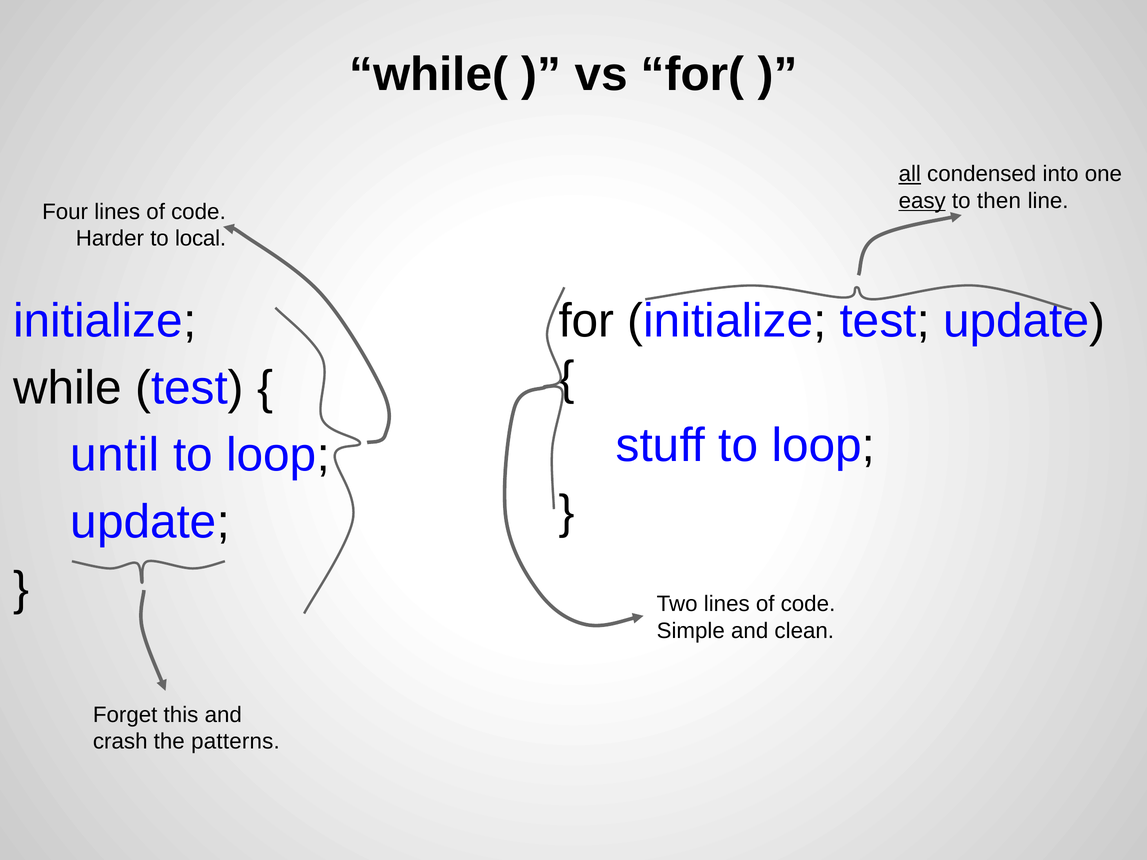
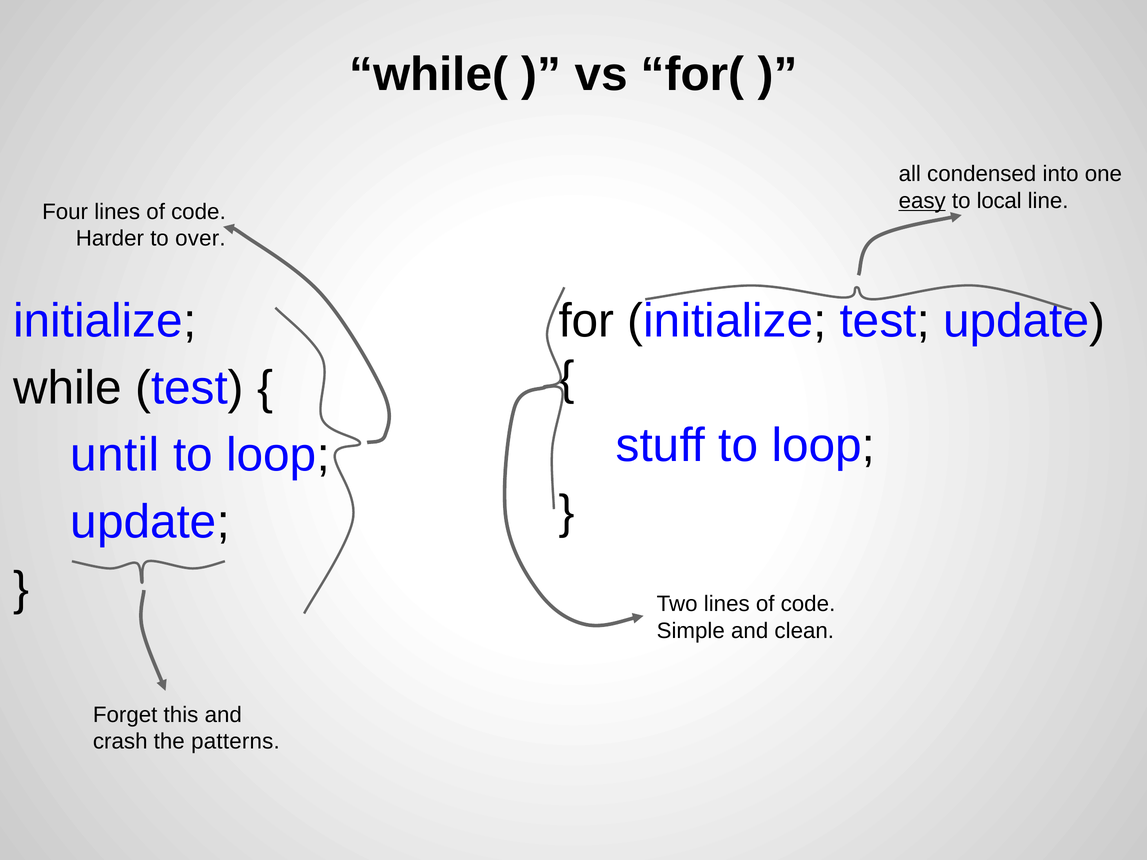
all underline: present -> none (910, 174)
then: then -> local (999, 201)
local: local -> over (200, 239)
